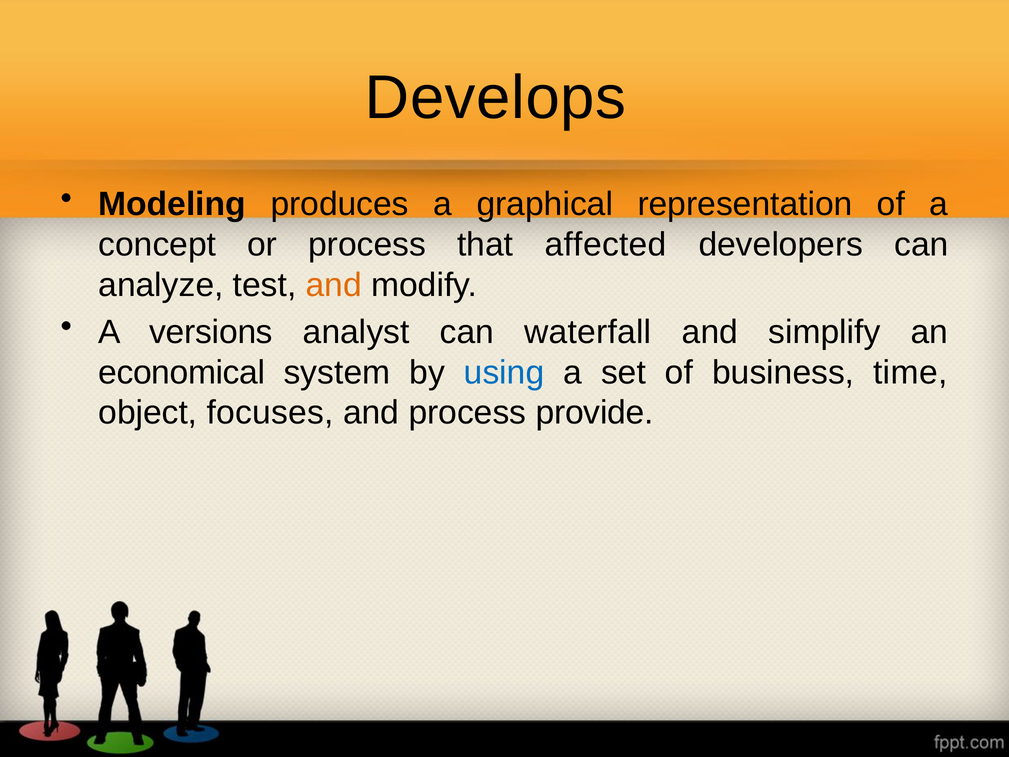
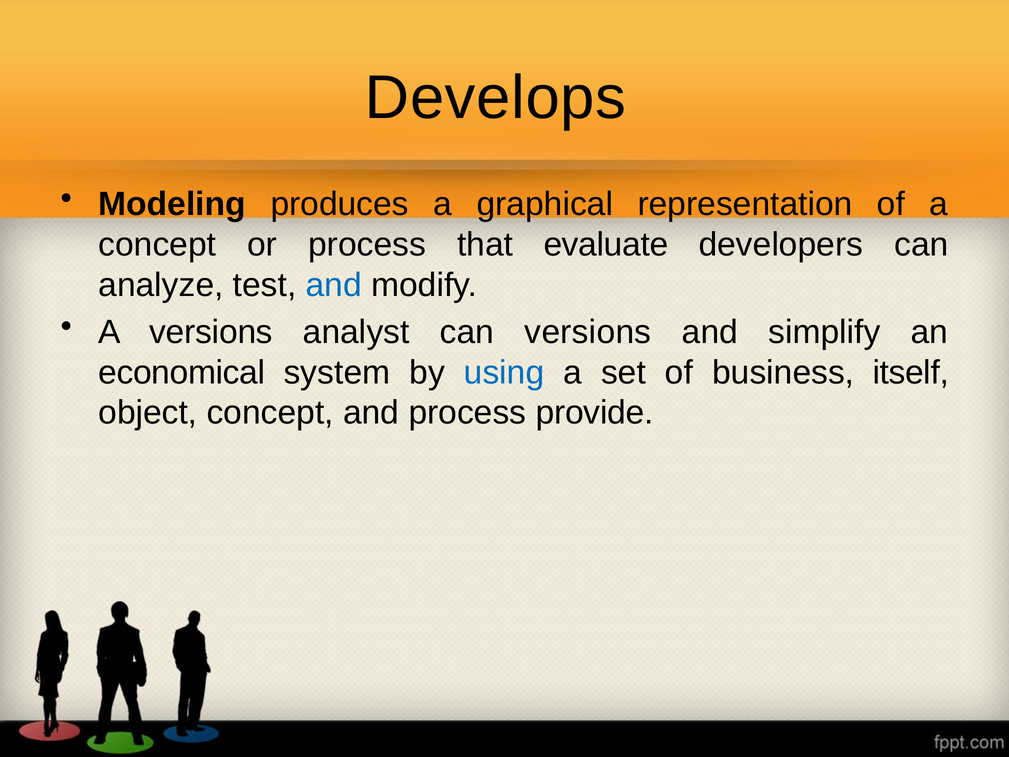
affected: affected -> evaluate (606, 245)
and colour: orange -> blue (334, 285)
can waterfall: waterfall -> versions (588, 332)
time: time -> itself (911, 372)
object focuses: focuses -> concept (270, 413)
